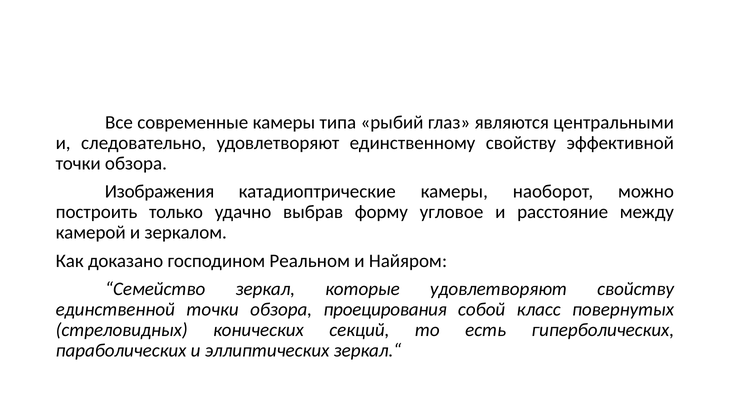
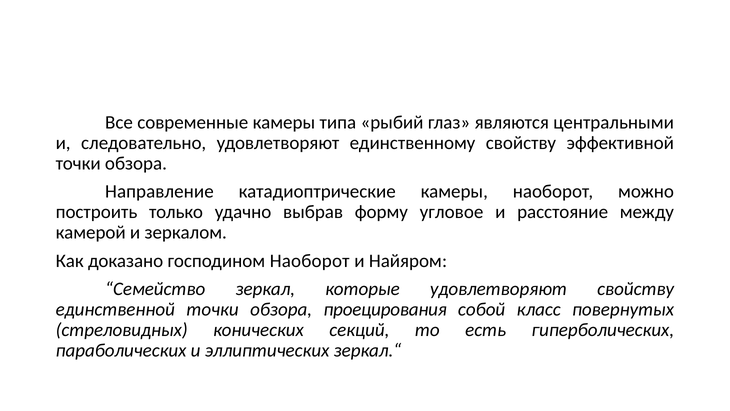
Изображения: Изображения -> Направление (159, 191)
господином Реальном: Реальном -> Наоборот (310, 261)
